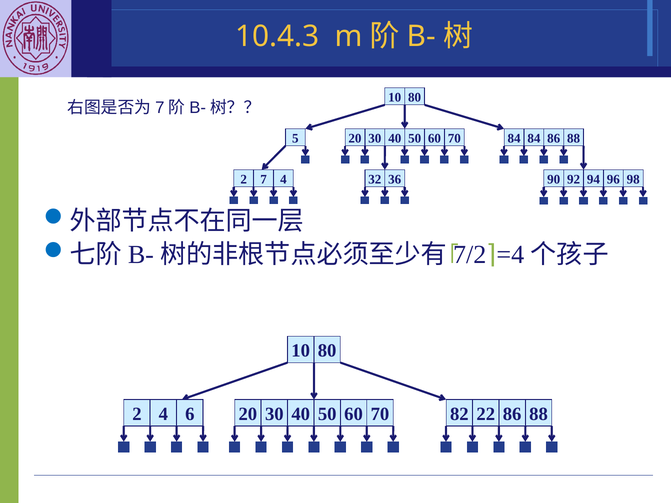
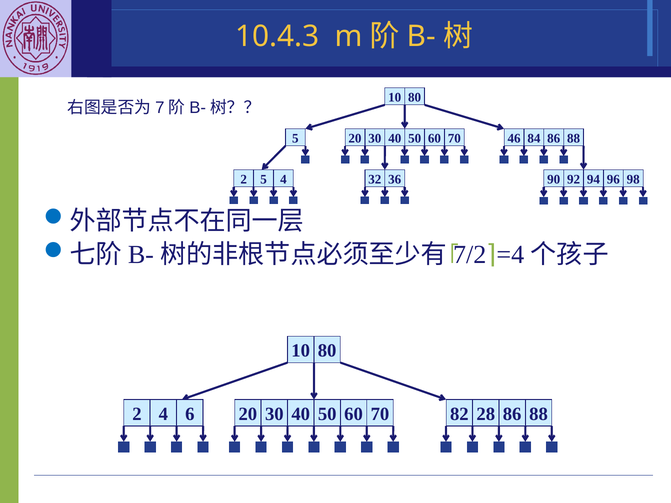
70 84: 84 -> 46 (514, 138)
2 7: 7 -> 5 (264, 179)
22: 22 -> 28 (486, 414)
